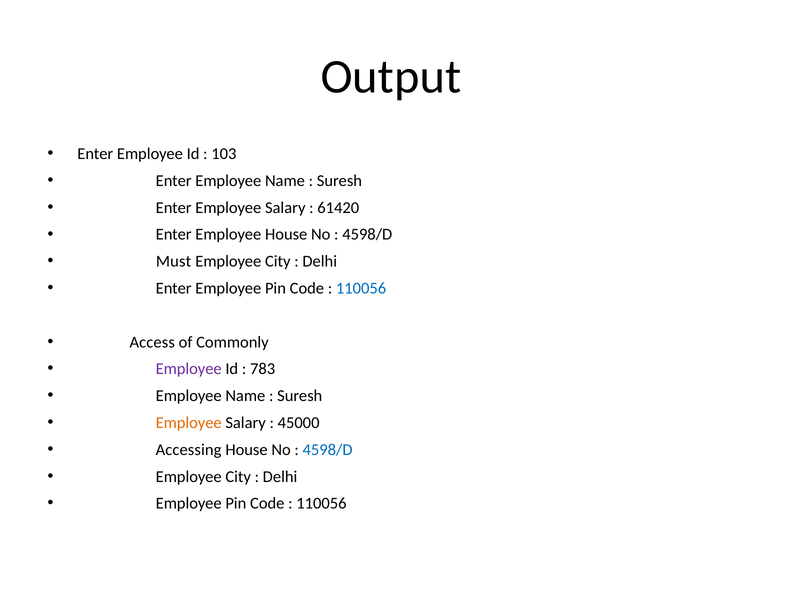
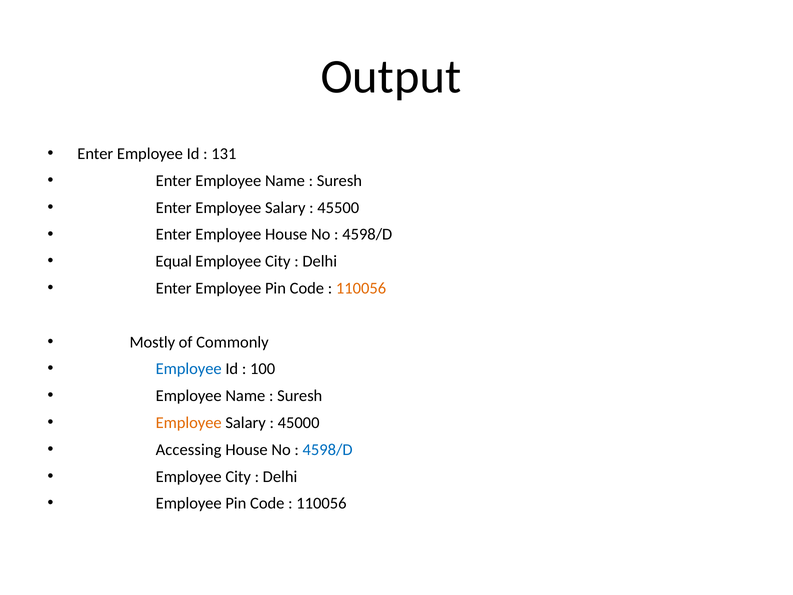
103: 103 -> 131 (224, 154)
61420: 61420 -> 45500 (338, 208)
Must: Must -> Equal (174, 261)
110056 colour: blue -> orange (361, 288)
Access: Access -> Mostly (152, 342)
Employee colour: purple -> blue (189, 369)
783: 783 -> 100 (263, 369)
